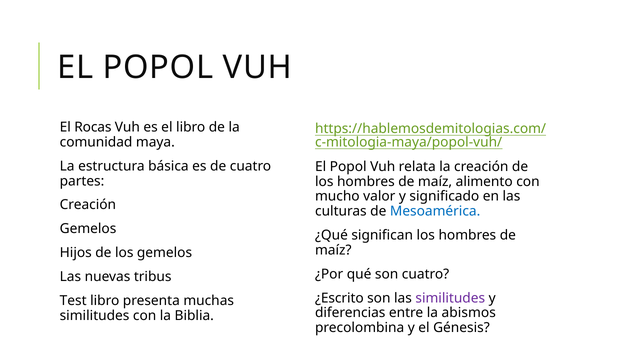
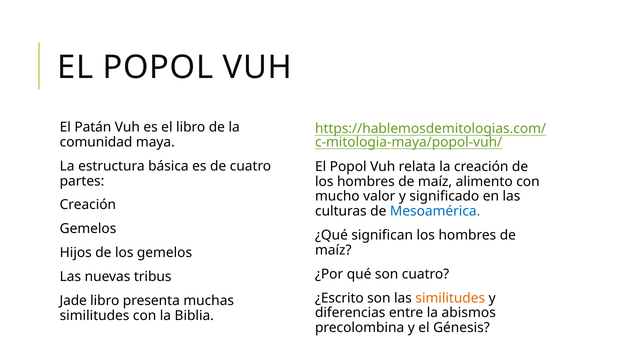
Rocas: Rocas -> Patán (93, 127)
similitudes colour: purple -> orange (450, 298)
Test: Test -> Jade (73, 301)
